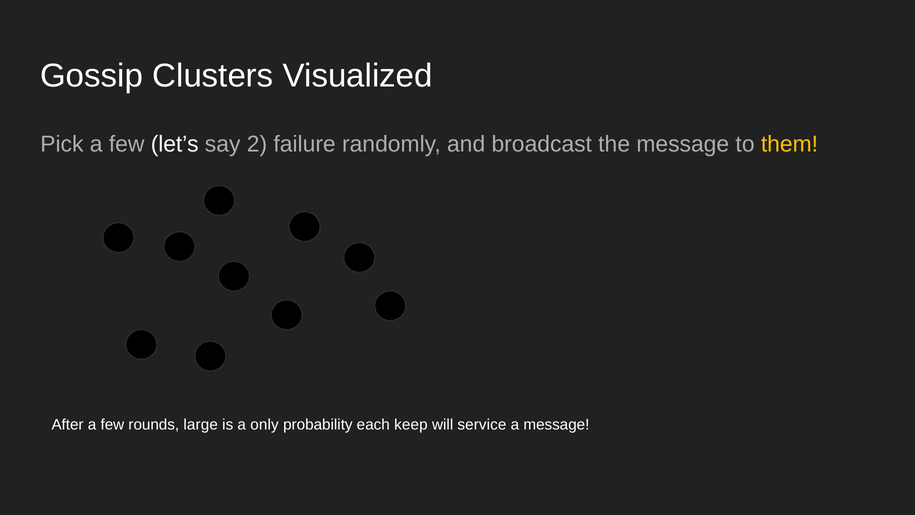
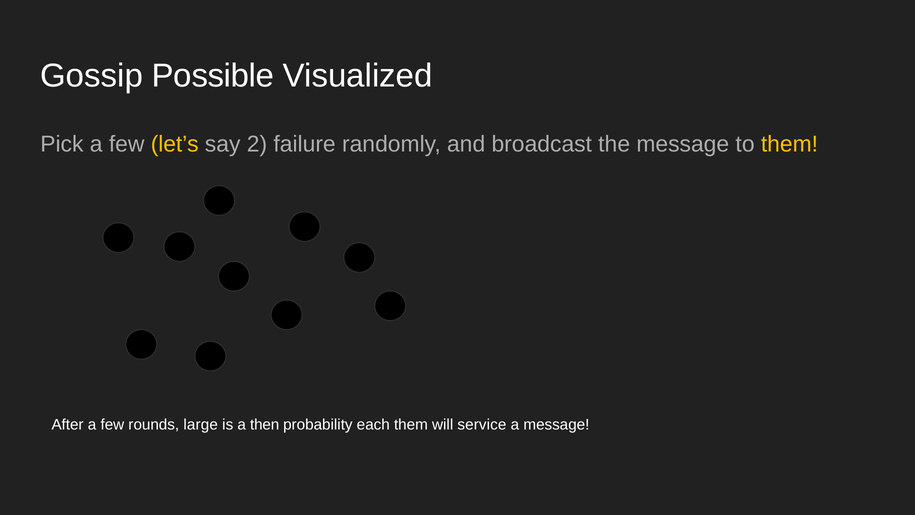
Clusters: Clusters -> Possible (213, 76)
let’s colour: white -> yellow (175, 144)
only: only -> then (265, 424)
each keep: keep -> them (411, 424)
